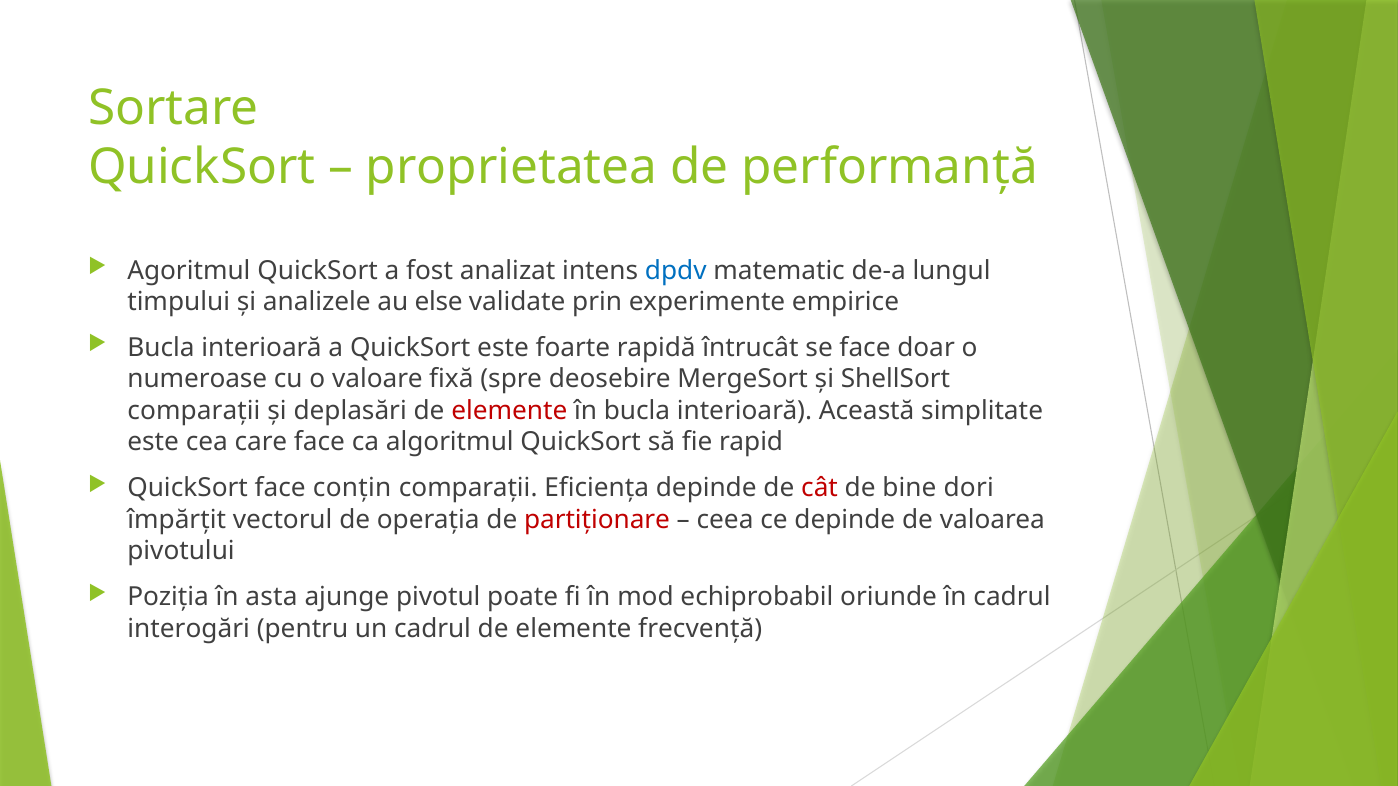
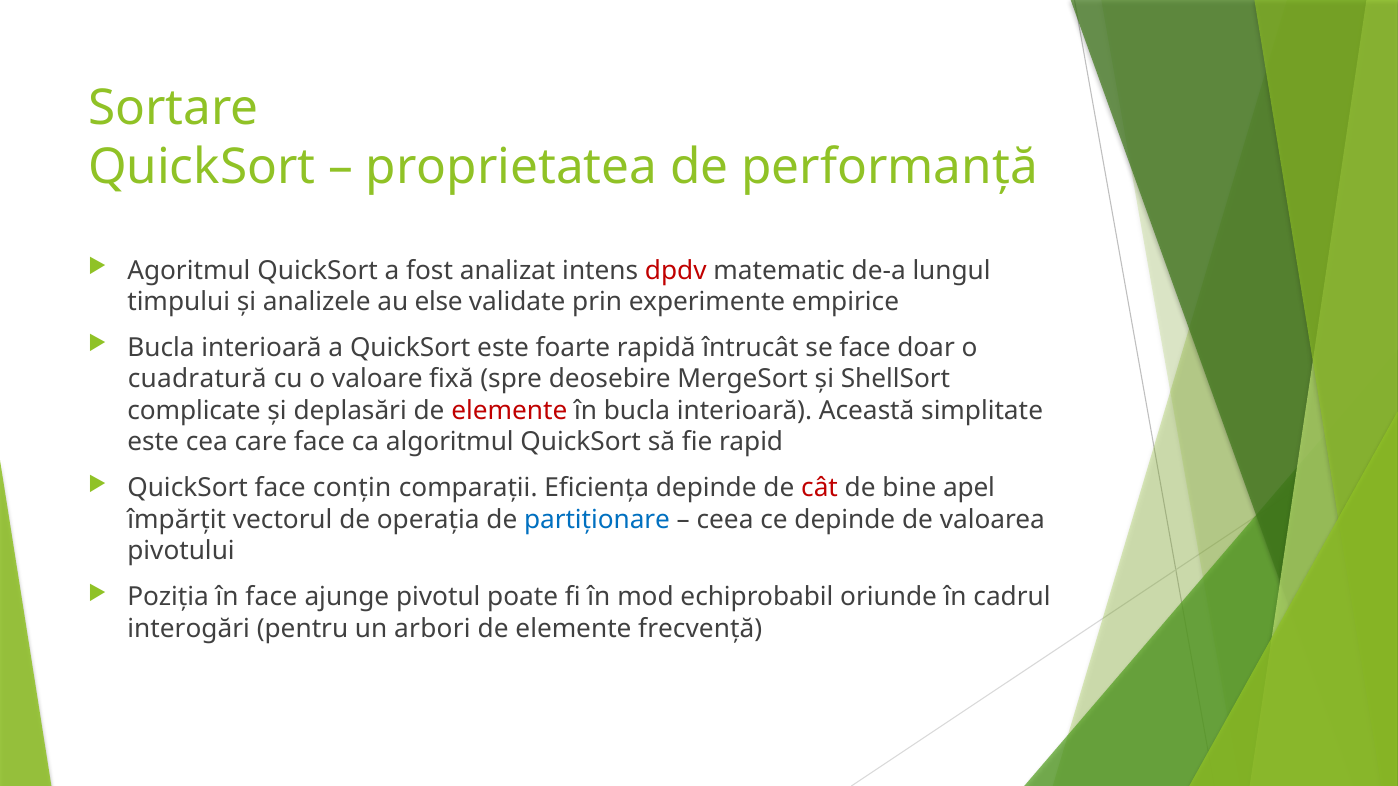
dpdv colour: blue -> red (676, 271)
numeroase: numeroase -> cuadratură (197, 379)
comparații: comparații -> complicate (194, 411)
dori: dori -> apel (969, 488)
partiționare colour: red -> blue (597, 520)
în asta: asta -> face (271, 597)
un cadrul: cadrul -> arbori (432, 629)
